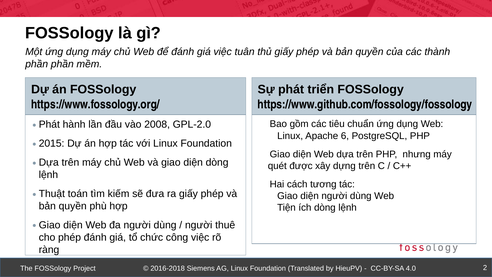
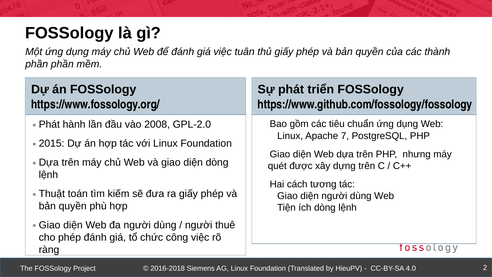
6: 6 -> 7 (345, 136)
